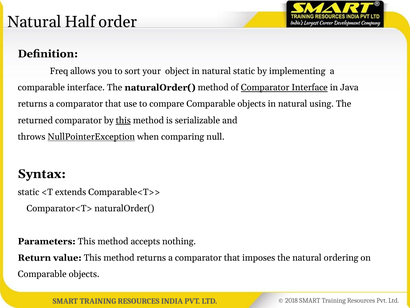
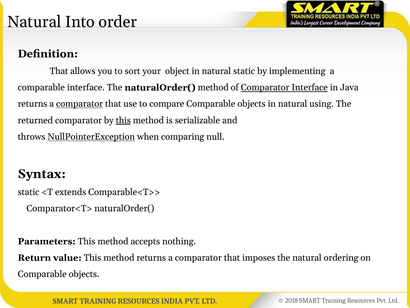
Half: Half -> Into (80, 22)
Freq: Freq -> That (59, 71)
comparator underline: none -> present (80, 104)
